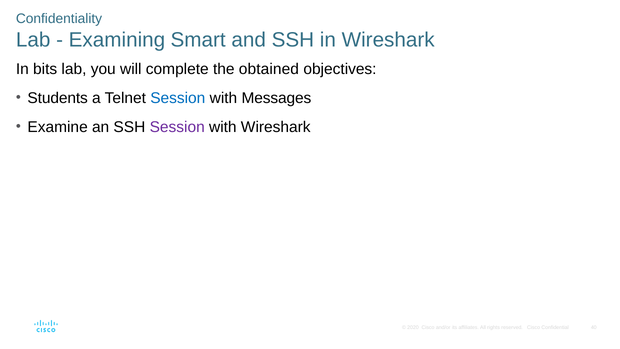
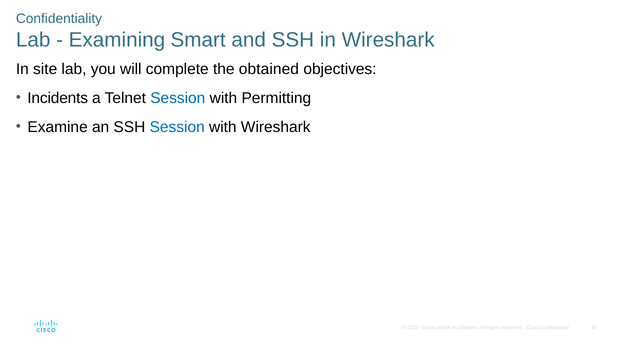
bits: bits -> site (45, 69)
Students: Students -> Incidents (58, 98)
Messages: Messages -> Permitting (276, 98)
Session colour: purple -> blue (177, 127)
